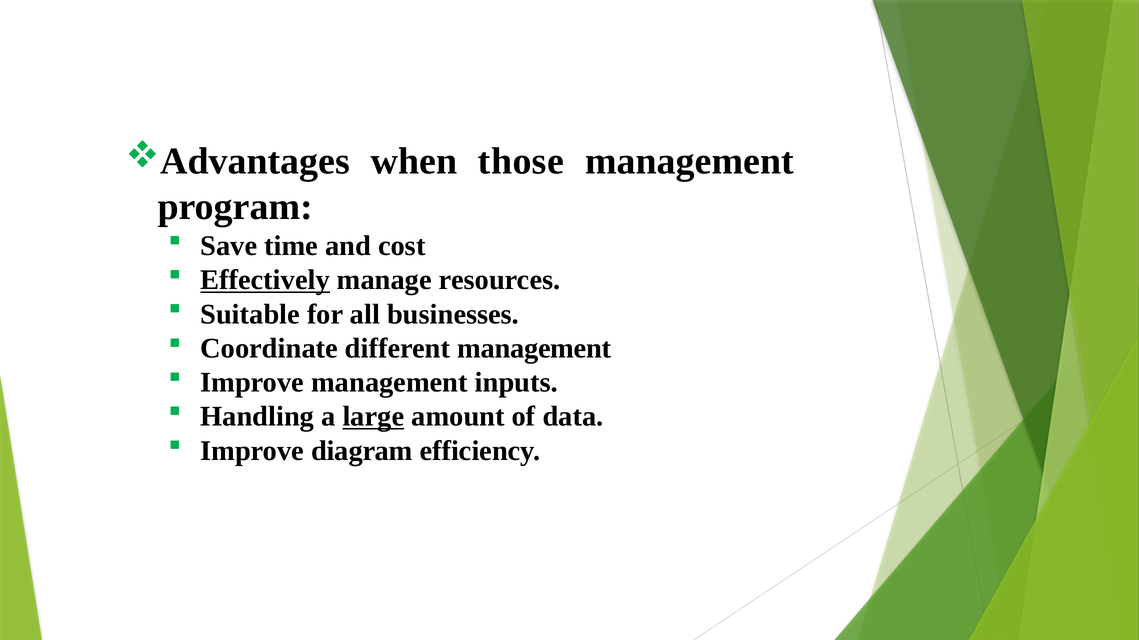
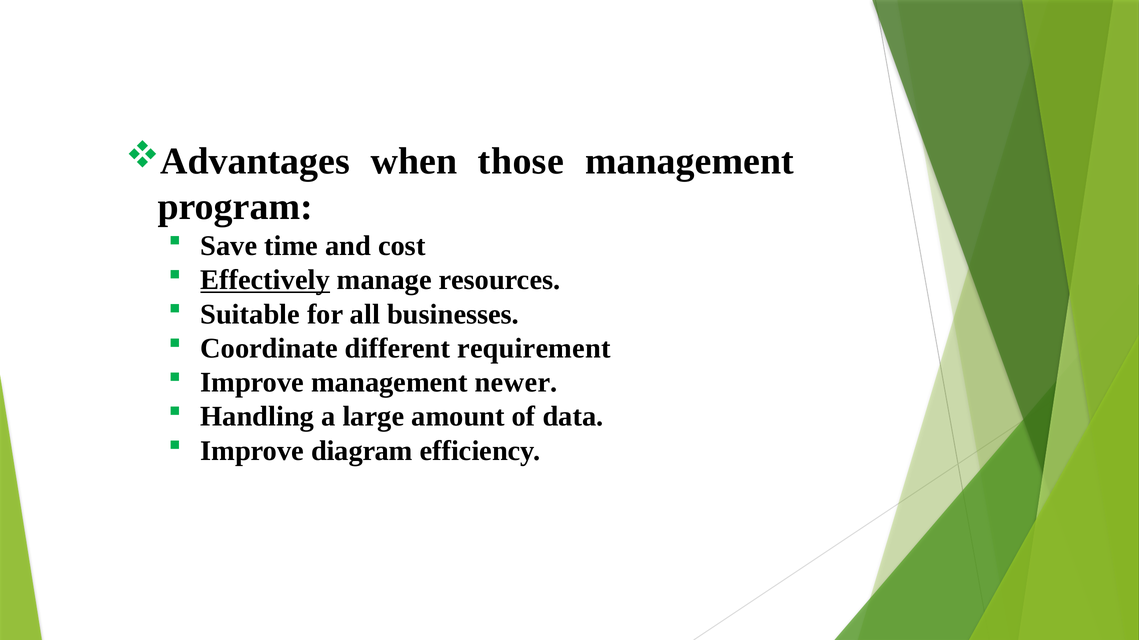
different management: management -> requirement (534, 349)
inputs: inputs -> newer (516, 383)
large underline: present -> none (373, 417)
